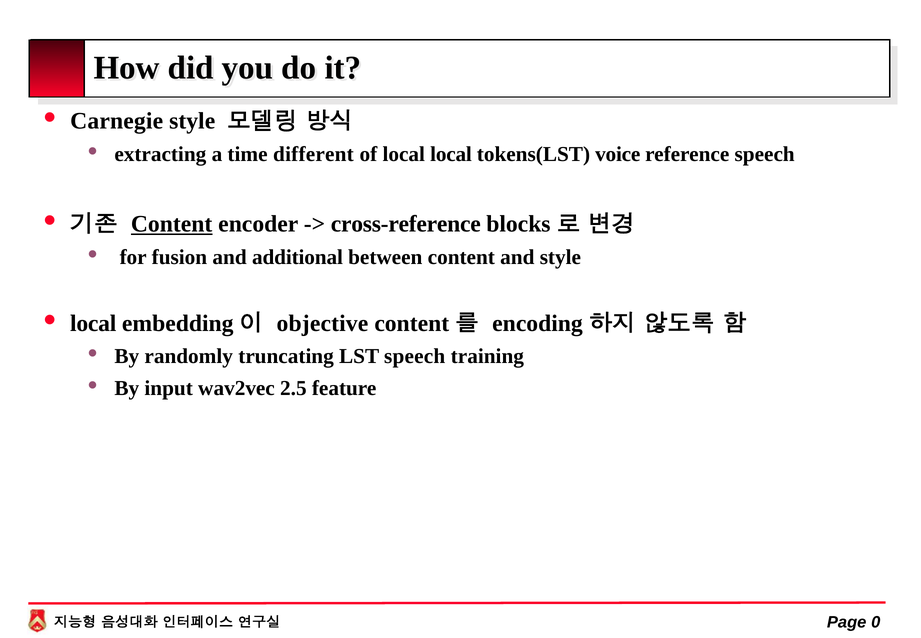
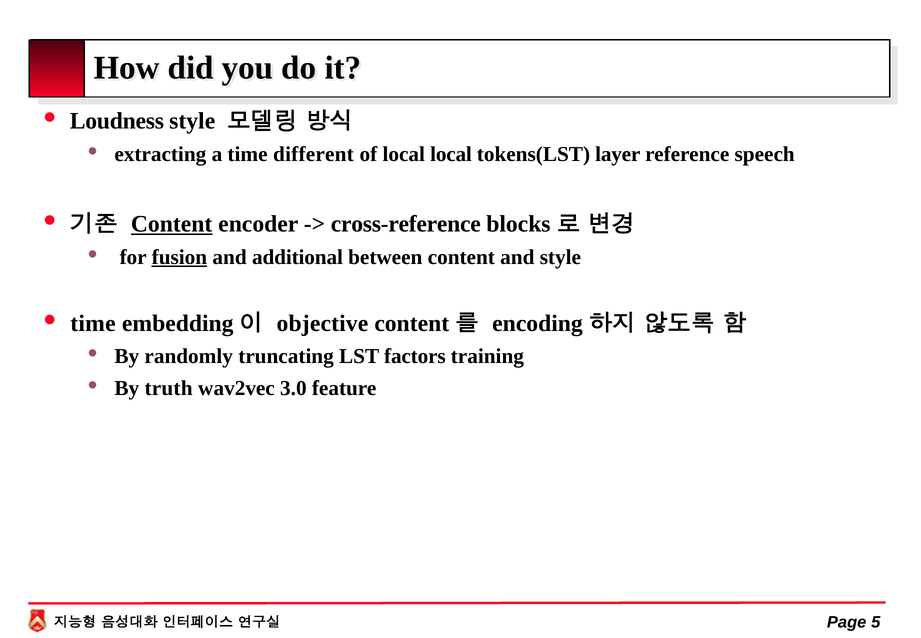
Carnegie: Carnegie -> Loudness (117, 121)
voice: voice -> layer (618, 154)
fusion underline: none -> present (179, 257)
local: local -> time (93, 323)
LST speech: speech -> factors (415, 356)
input: input -> truth (169, 388)
2.5: 2.5 -> 3.0 (293, 388)
0: 0 -> 5 (876, 622)
